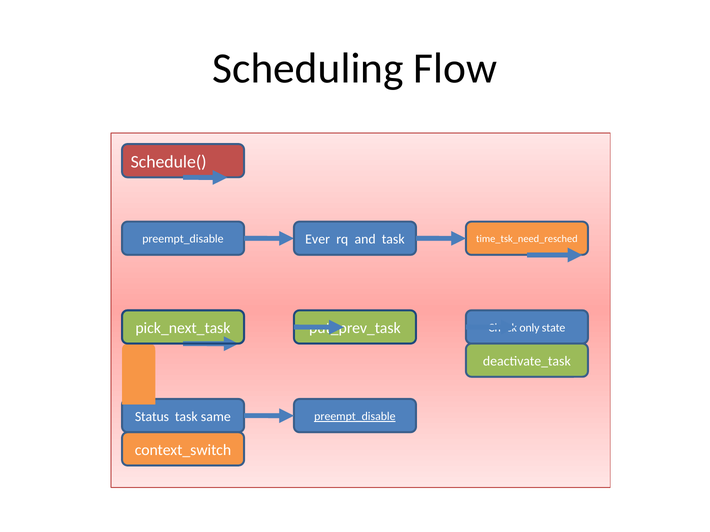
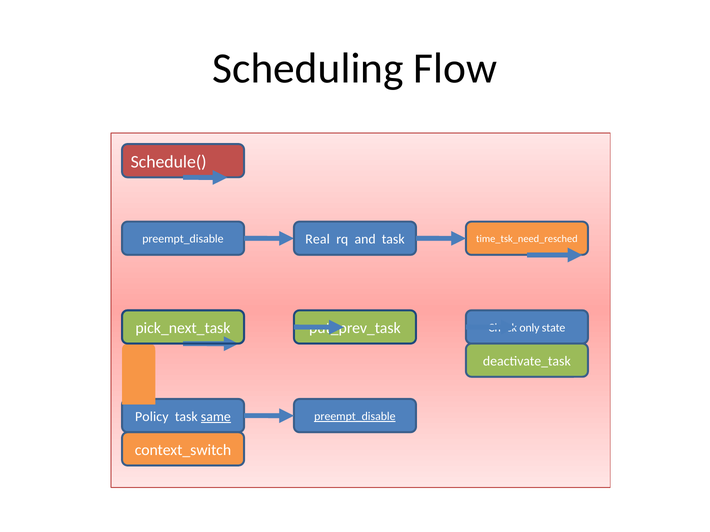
Ever: Ever -> Real (318, 239)
Status: Status -> Policy (152, 417)
same underline: none -> present (216, 417)
